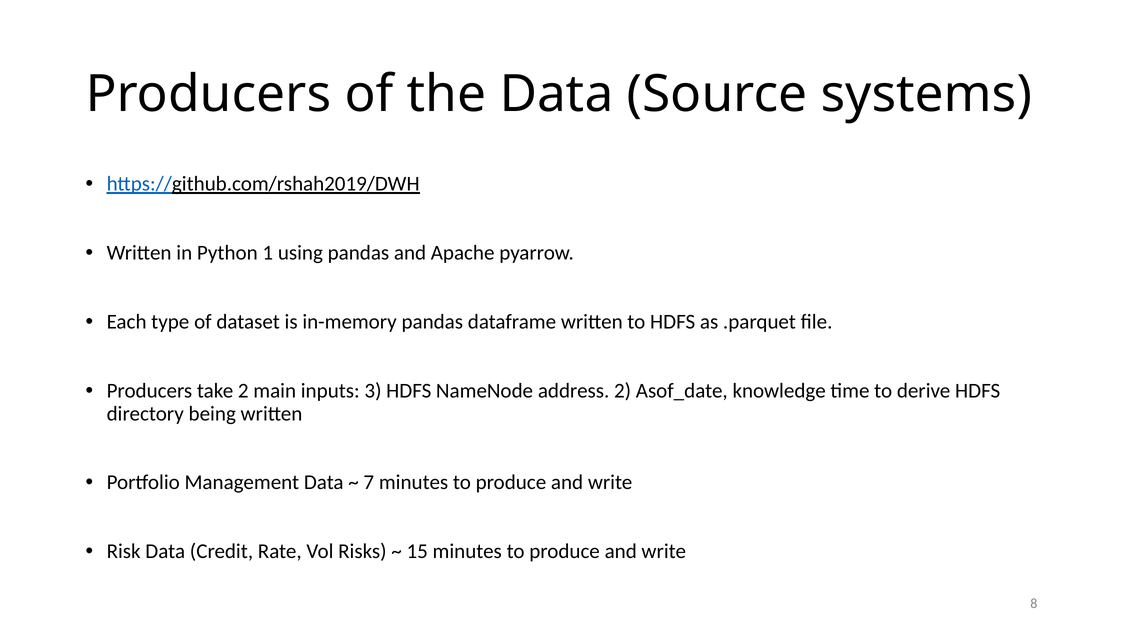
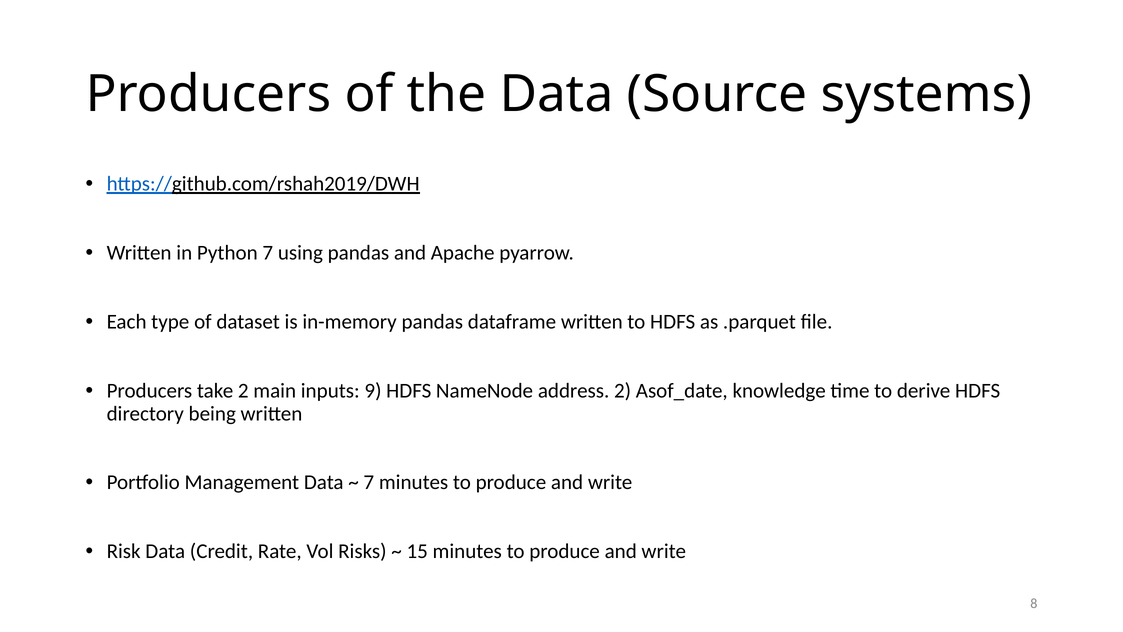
Python 1: 1 -> 7 (268, 253)
3: 3 -> 9 (373, 391)
